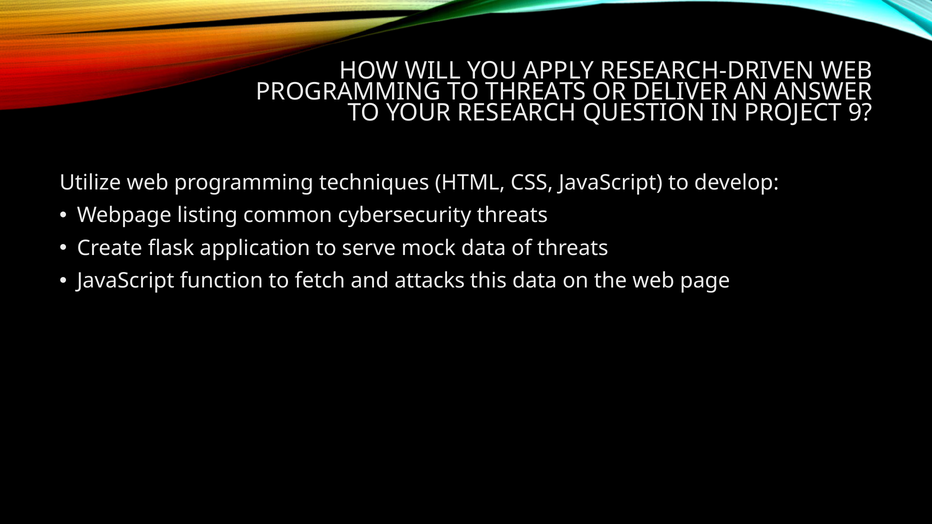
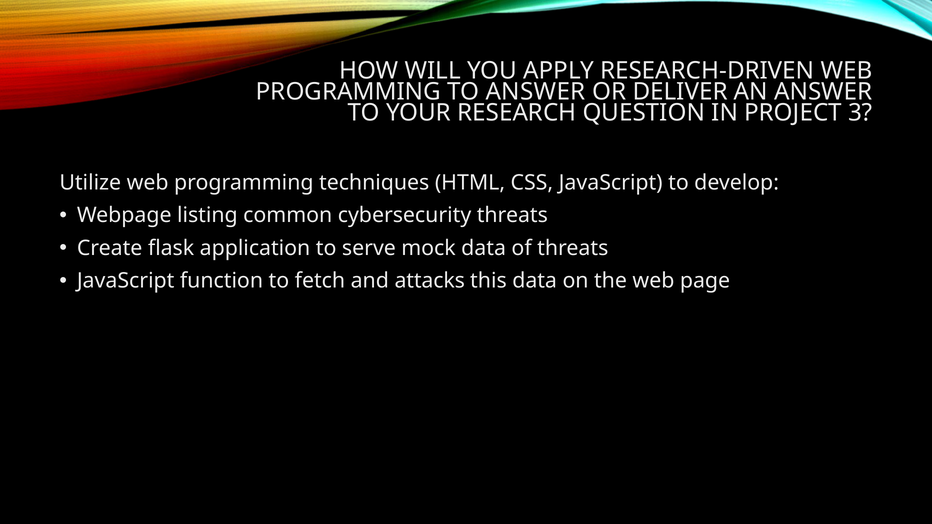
TO THREATS: THREATS -> ANSWER (536, 92)
9: 9 -> 3 (860, 113)
